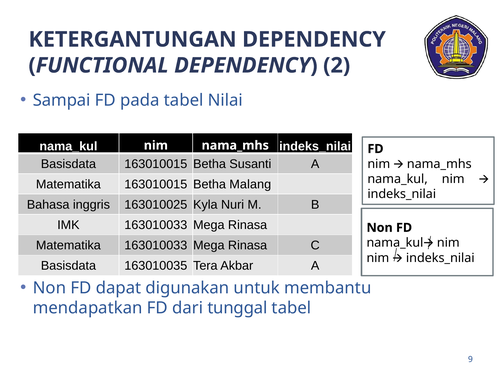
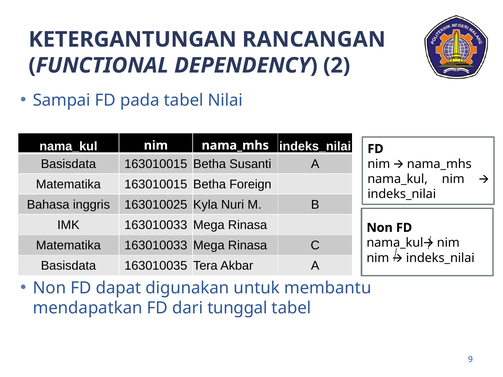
KETERGANTUNGAN DEPENDENCY: DEPENDENCY -> RANCANGAN (314, 39)
Malang: Malang -> Foreign (250, 184)
